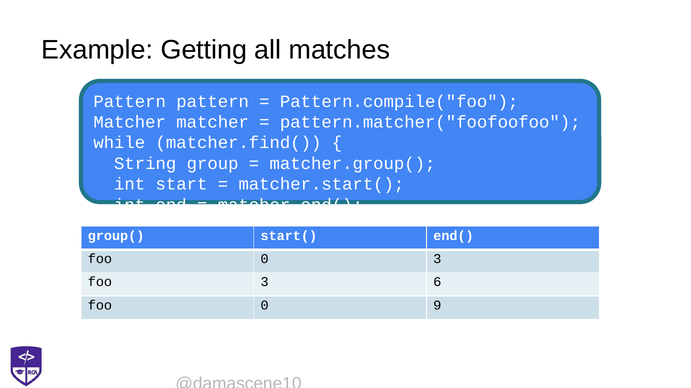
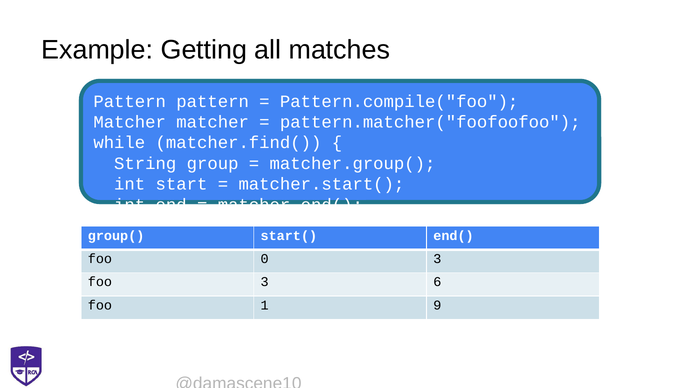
0: 0 -> 1 (265, 306)
